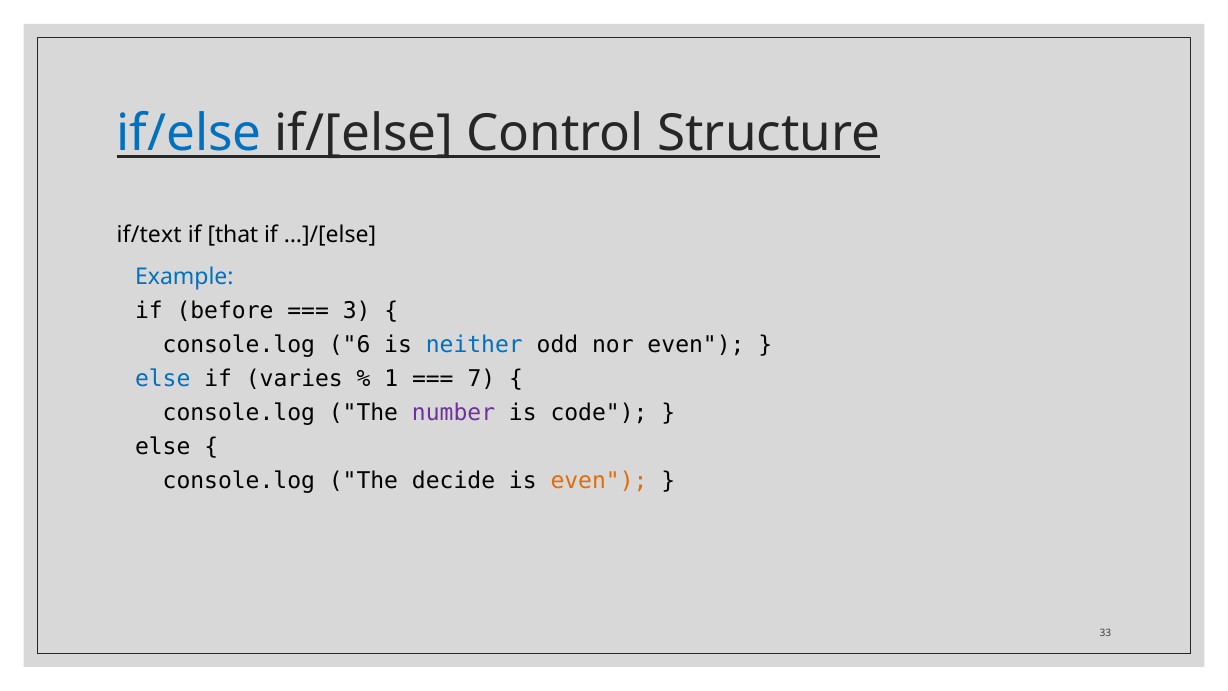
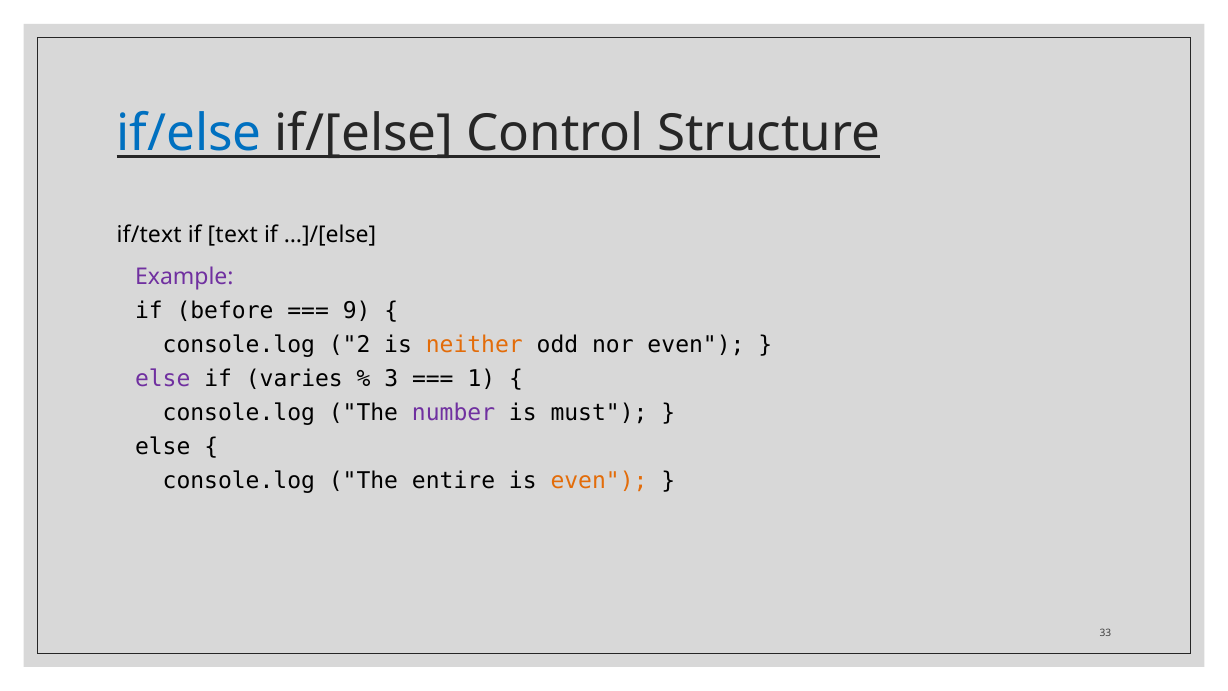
that: that -> text (233, 235)
Example colour: blue -> purple (184, 277)
3: 3 -> 9 (357, 311)
6: 6 -> 2 (350, 345)
neither colour: blue -> orange (474, 345)
else colour: blue -> purple (163, 379)
1: 1 -> 3 (391, 379)
7: 7 -> 1 (481, 379)
code: code -> must (599, 413)
decide: decide -> entire (454, 481)
